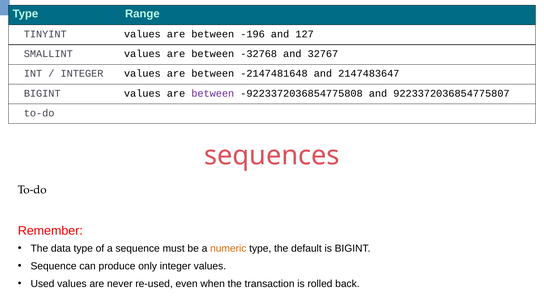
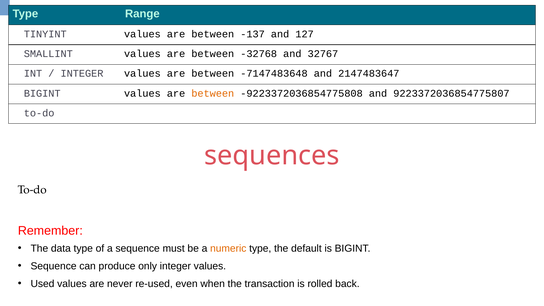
-196: -196 -> -137 (253, 34)
-2147481648: -2147481648 -> -7147483648 (274, 74)
between colour: purple -> orange (213, 93)
